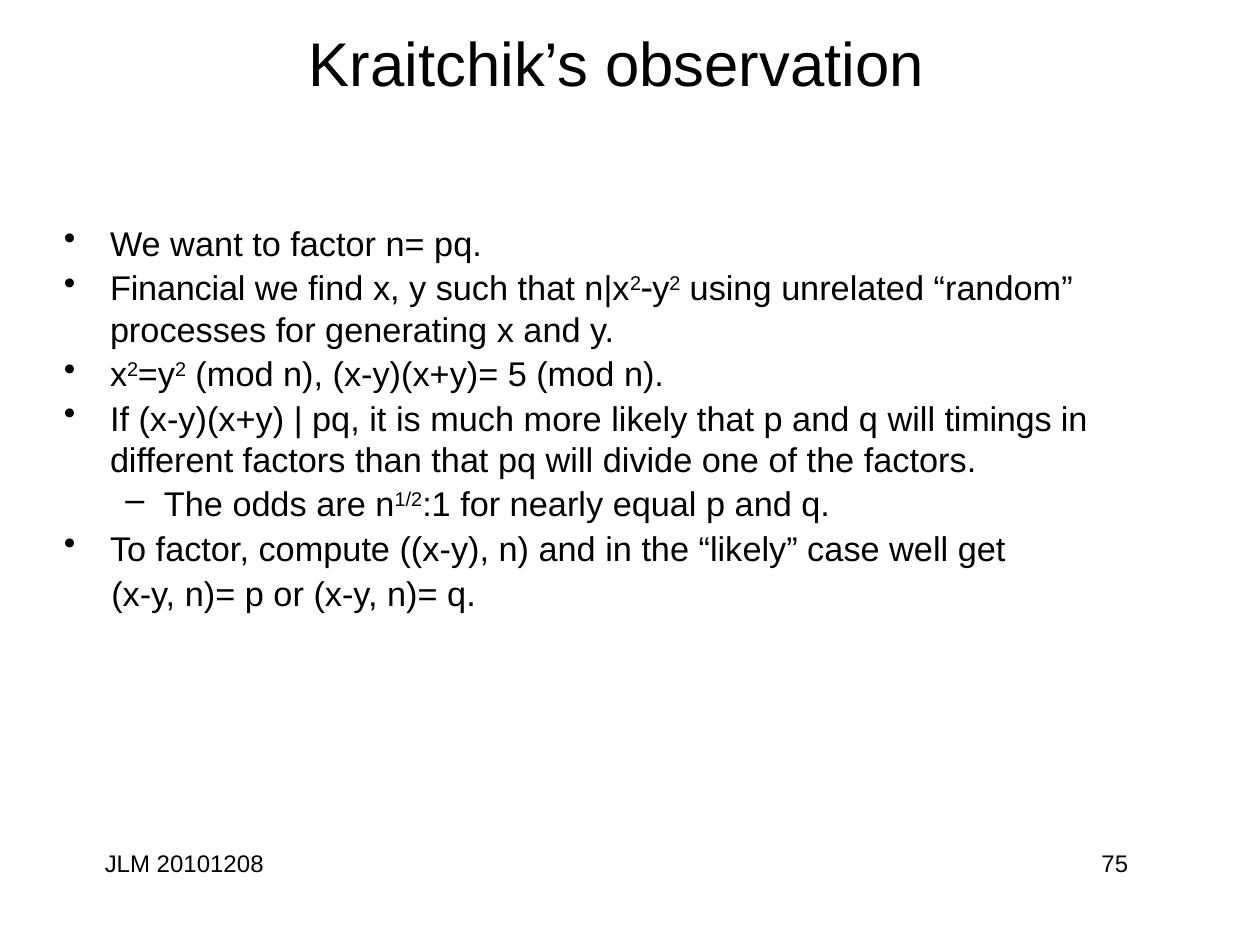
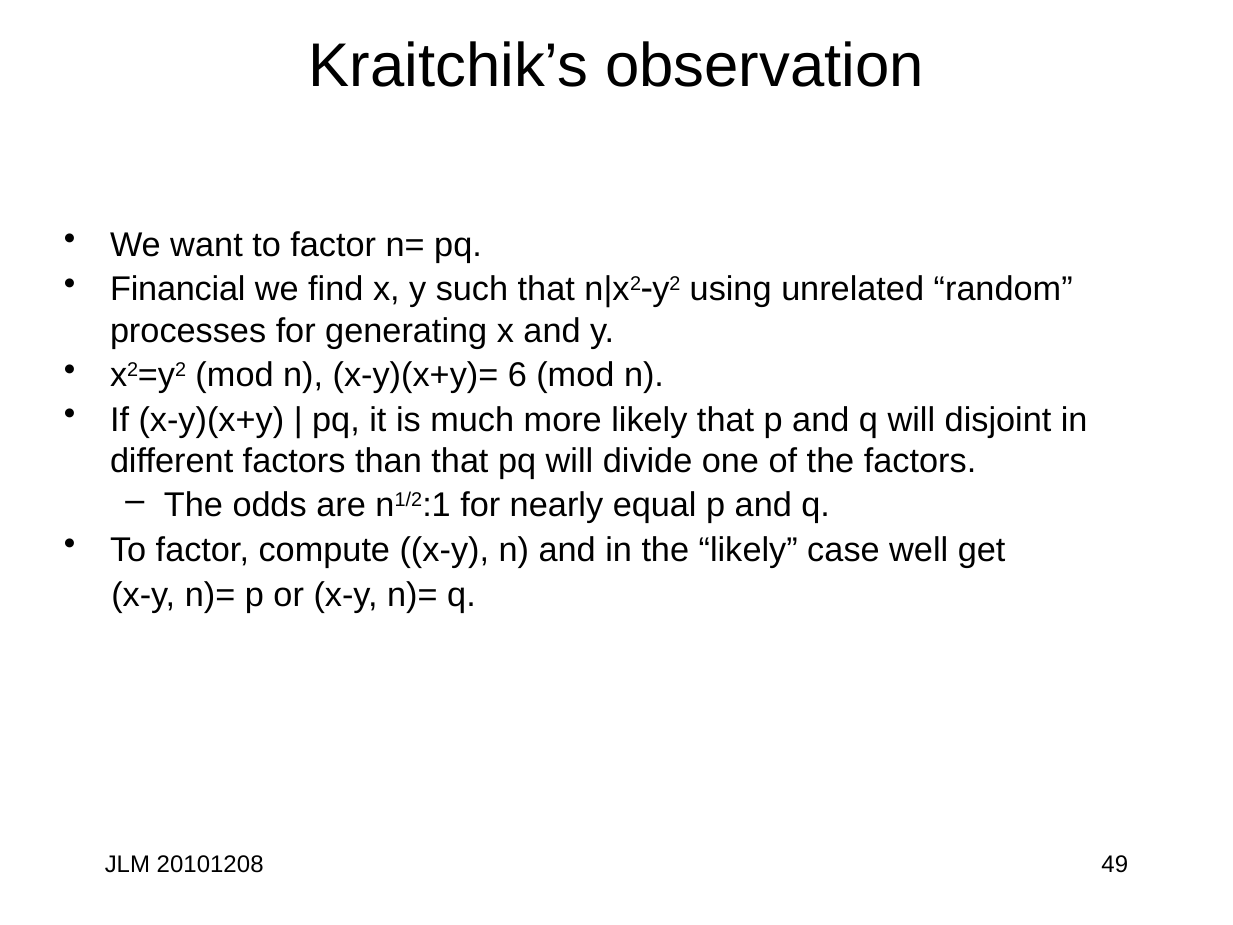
5: 5 -> 6 (517, 375)
timings: timings -> disjoint (998, 420)
75: 75 -> 49 (1115, 865)
